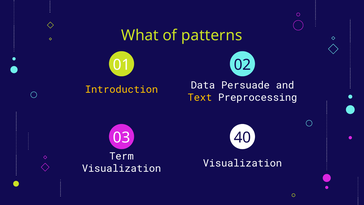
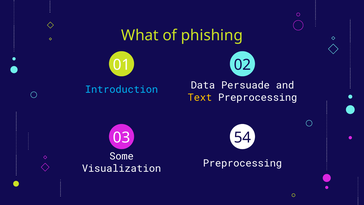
patterns: patterns -> phishing (212, 35)
Introduction colour: yellow -> light blue (122, 89)
40: 40 -> 54 (242, 137)
Term: Term -> Some (122, 156)
Visualization: Visualization -> Preprocessing (242, 163)
